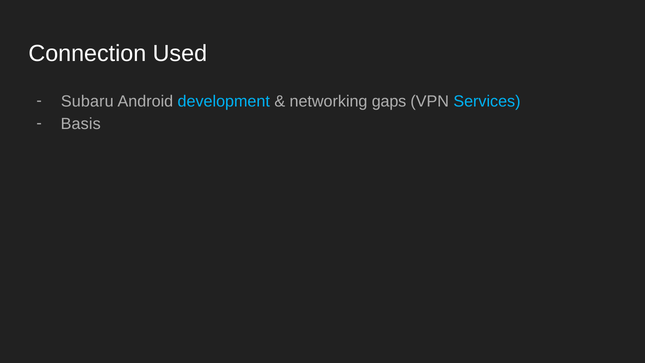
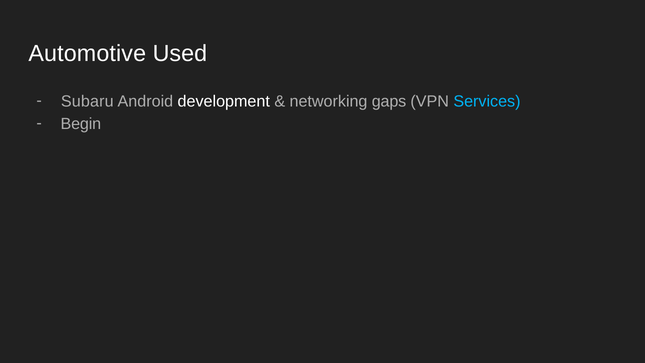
Connection: Connection -> Automotive (87, 53)
development colour: light blue -> white (224, 101)
Basis: Basis -> Begin (81, 124)
